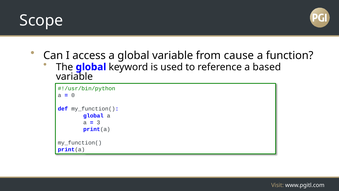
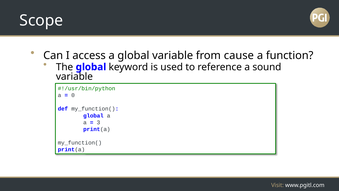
based: based -> sound (267, 67)
